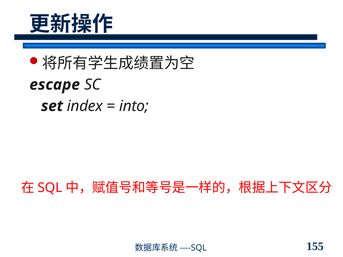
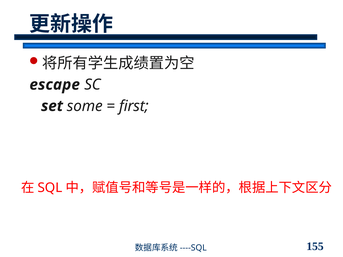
index: index -> some (85, 106)
into: into -> first (134, 106)
